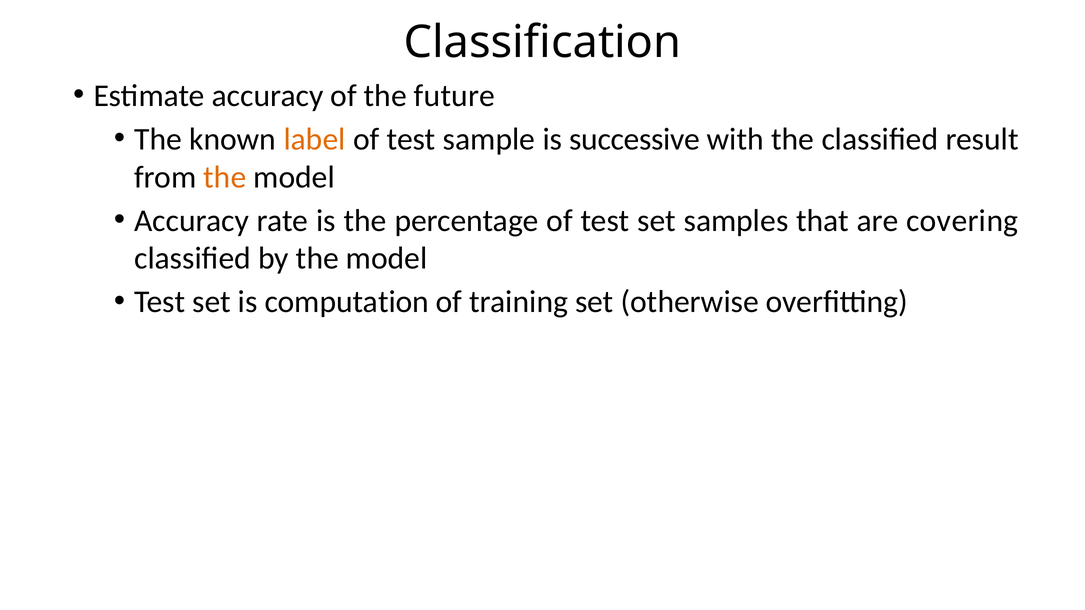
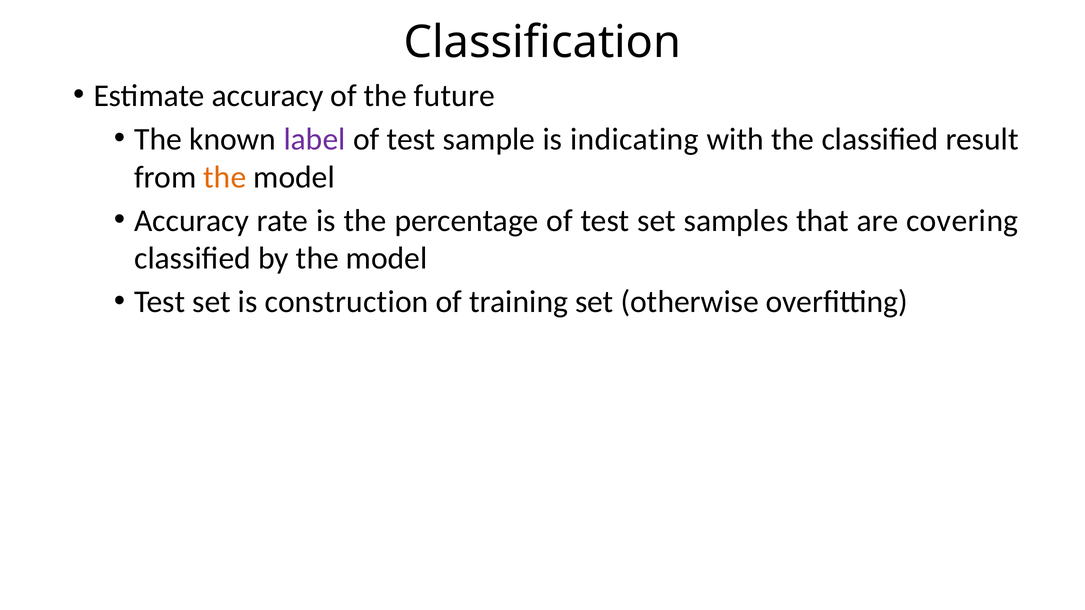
label colour: orange -> purple (315, 139)
successive: successive -> indicating (634, 139)
computation: computation -> construction (347, 302)
